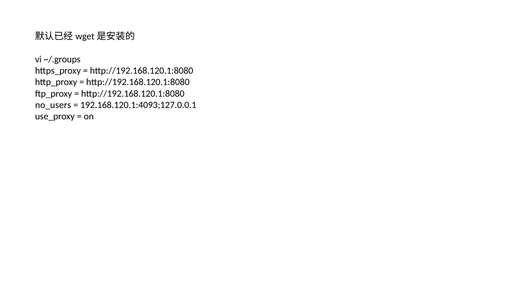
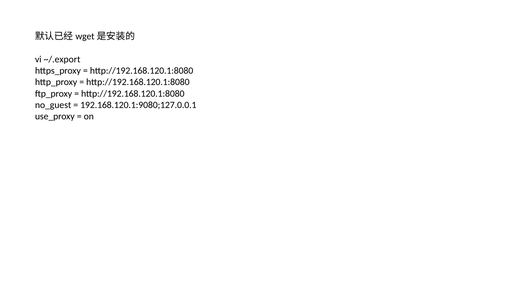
~/.groups: ~/.groups -> ~/.export (62, 59)
no_users: no_users -> no_guest (53, 105)
192.168.120.1:4093;127.0.0.1: 192.168.120.1:4093;127.0.0.1 -> 192.168.120.1:9080;127.0.0.1 (138, 105)
